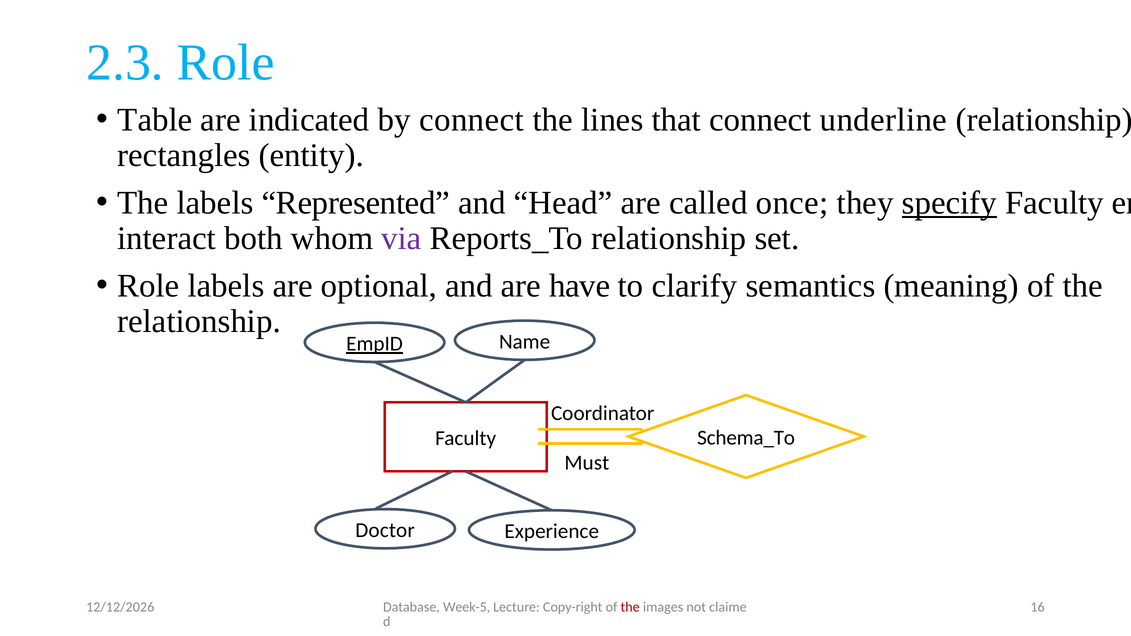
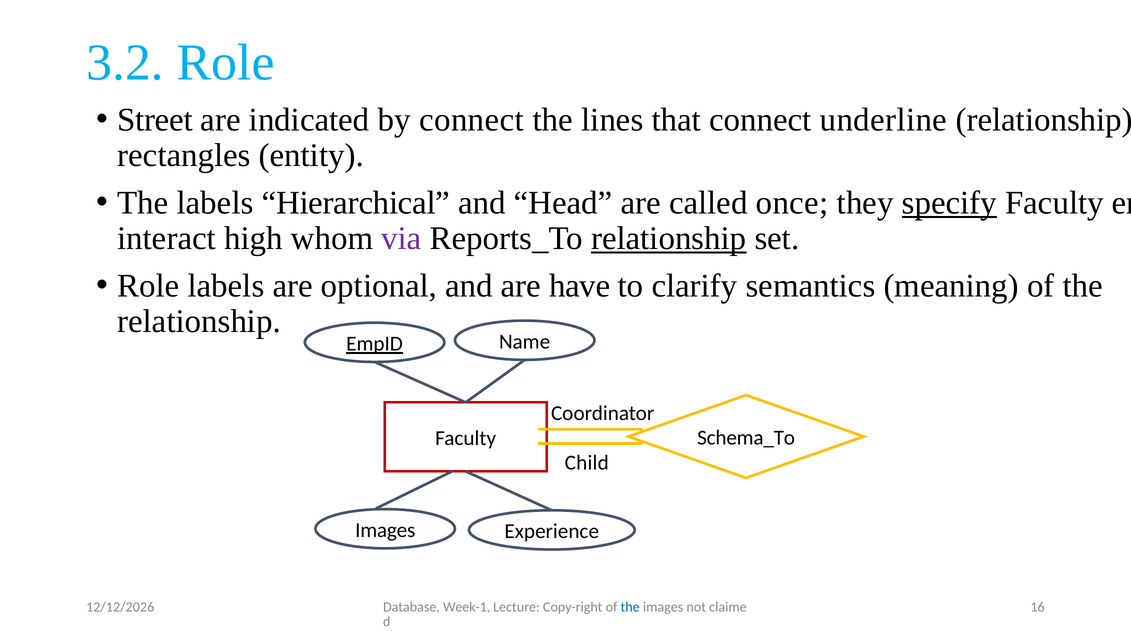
2.3: 2.3 -> 3.2 (125, 63)
Table: Table -> Street (155, 120)
Represented: Represented -> Hierarchical (356, 203)
both: both -> high (253, 238)
relationship underline: none -> present (669, 238)
Must: Must -> Child (587, 463)
Doctor: Doctor -> Images (385, 530)
Week-5: Week-5 -> Week-1 (467, 607)
the colour: red -> blue (630, 607)
